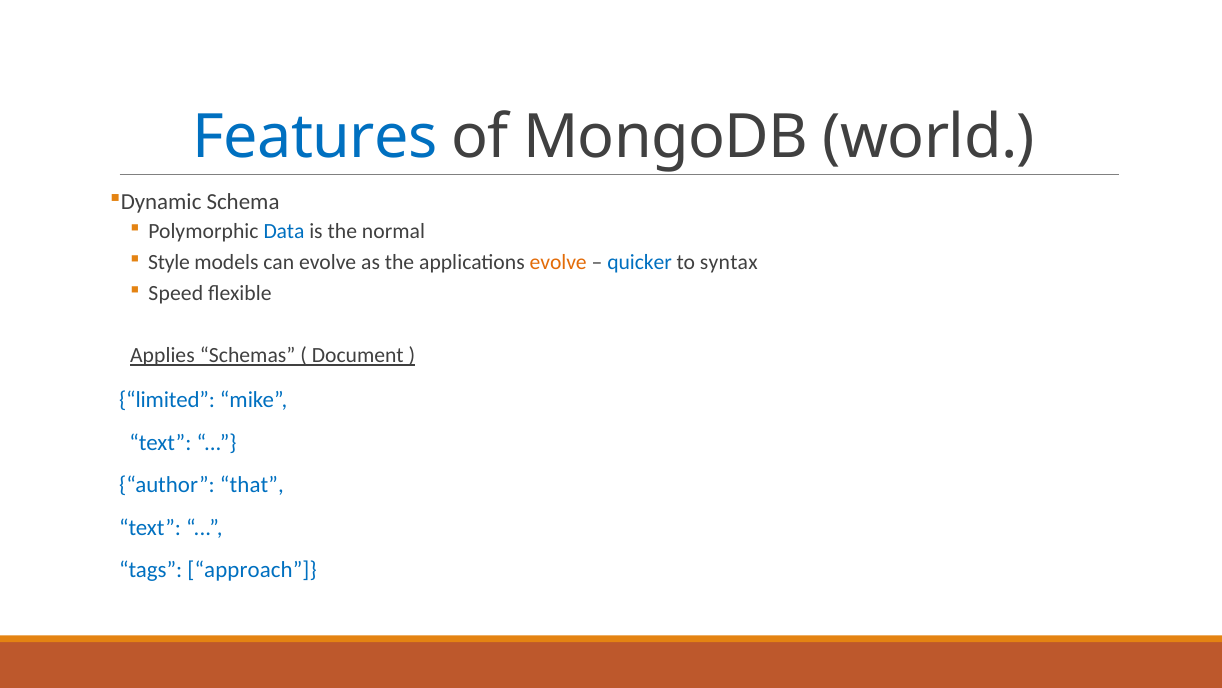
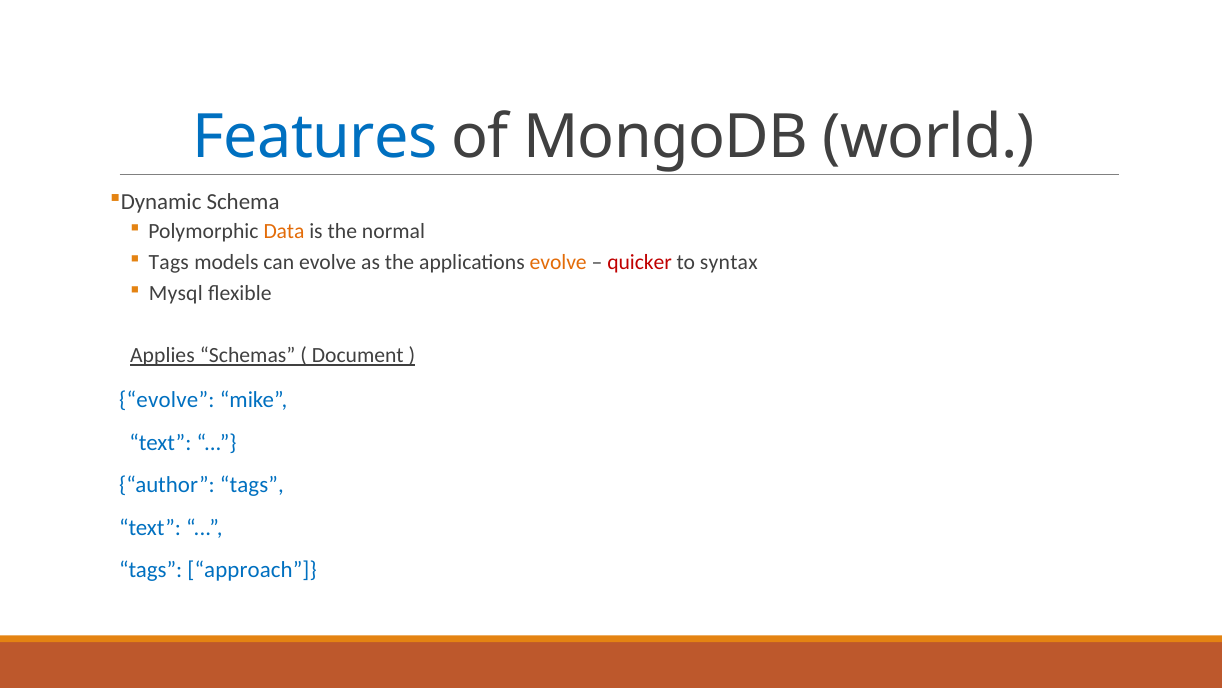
Data colour: blue -> orange (284, 231)
Style: Style -> Tags (169, 262)
quicker colour: blue -> red (640, 262)
Speed: Speed -> Mysql (176, 293)
limited: limited -> evolve (167, 400)
author that: that -> tags (252, 485)
